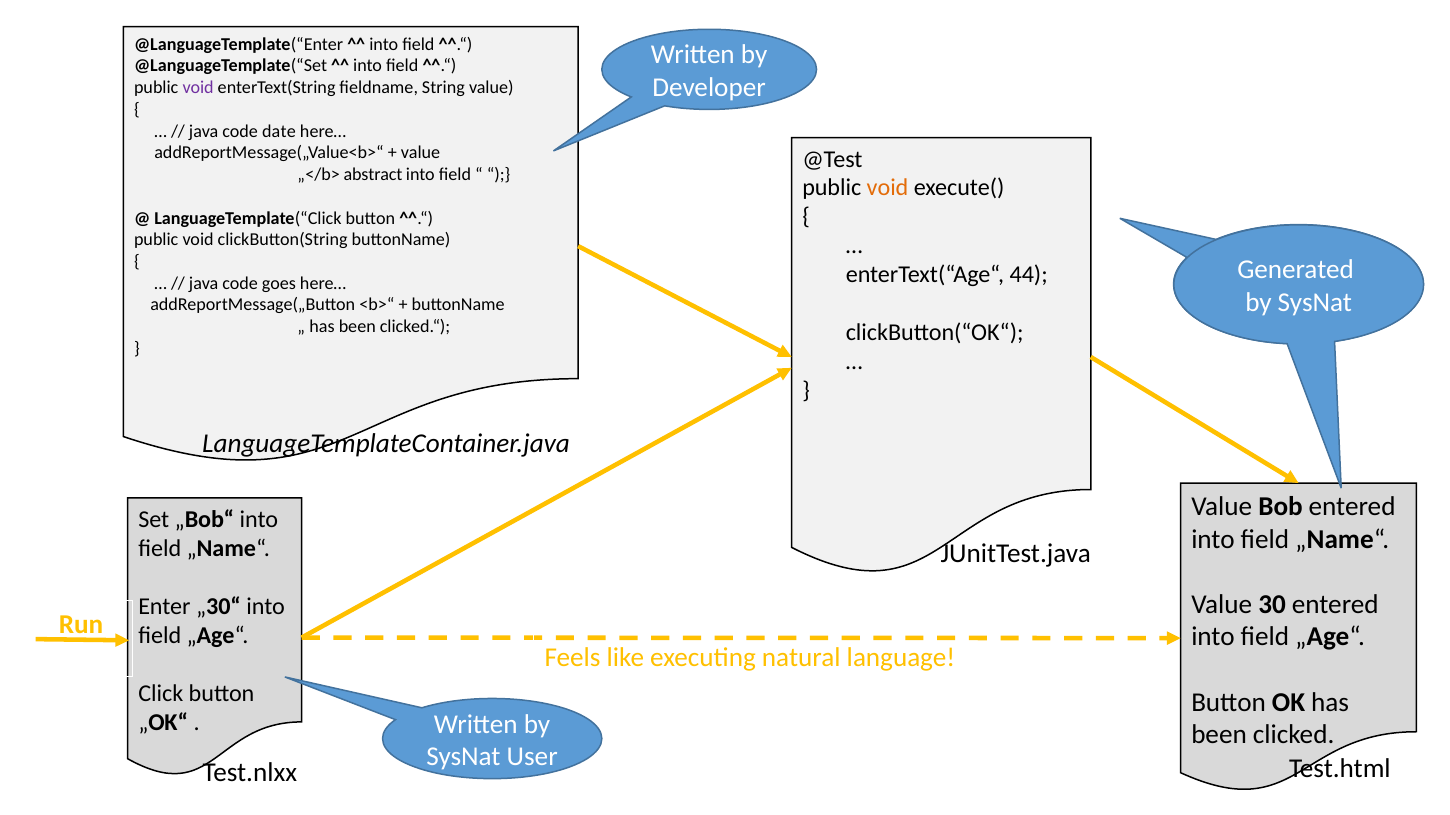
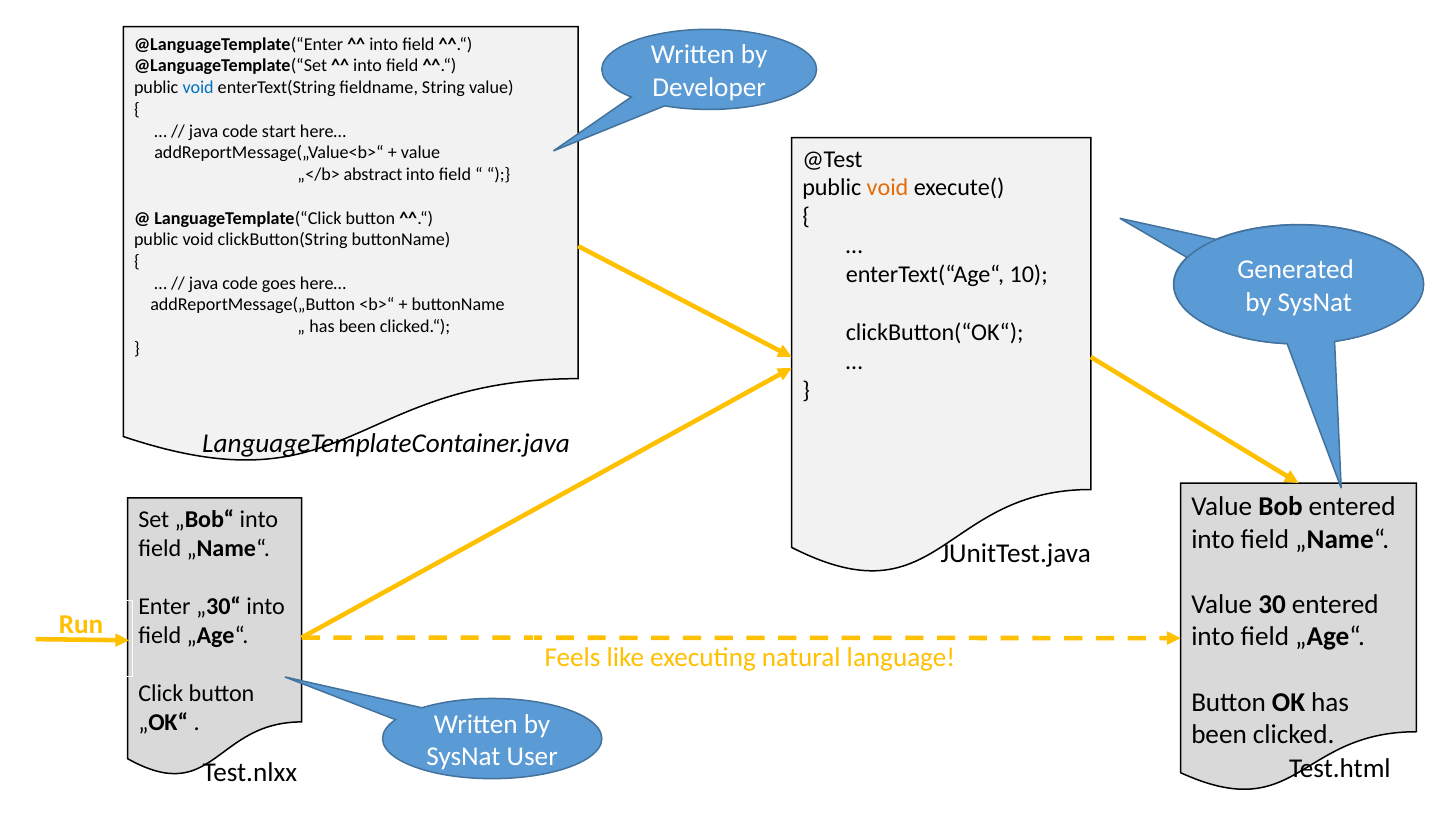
void colour: purple -> blue (198, 88)
date: date -> start (279, 131)
44: 44 -> 10 (1029, 275)
